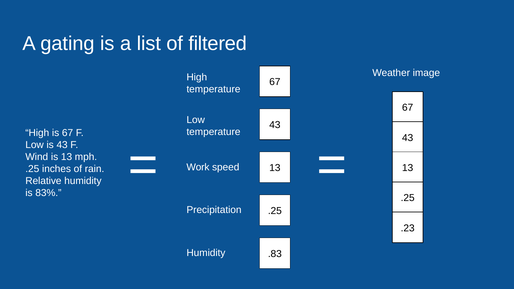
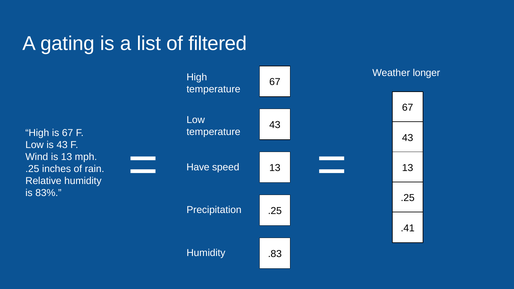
image: image -> longer (426, 73)
Work: Work -> Have (198, 167)
.23: .23 -> .41 (408, 228)
